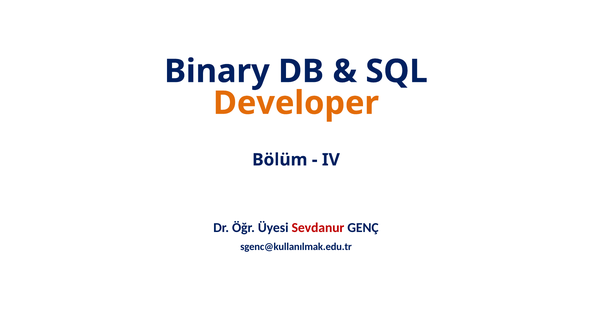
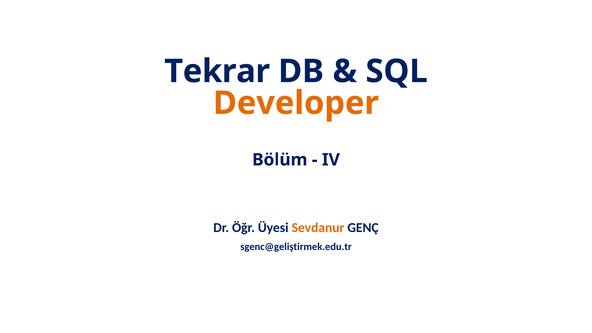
Binary: Binary -> Tekrar (217, 71)
Sevdanur colour: red -> orange (318, 228)
sgenc@kullanılmak.edu.tr: sgenc@kullanılmak.edu.tr -> sgenc@geliştirmek.edu.tr (296, 247)
